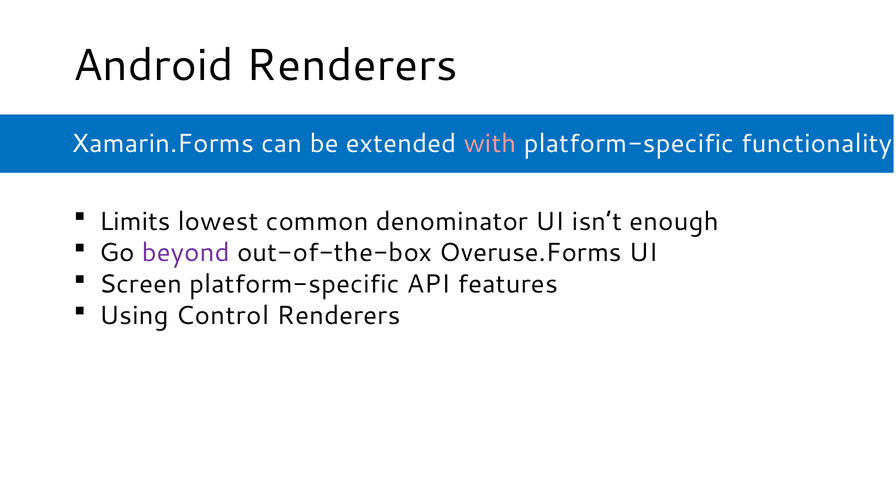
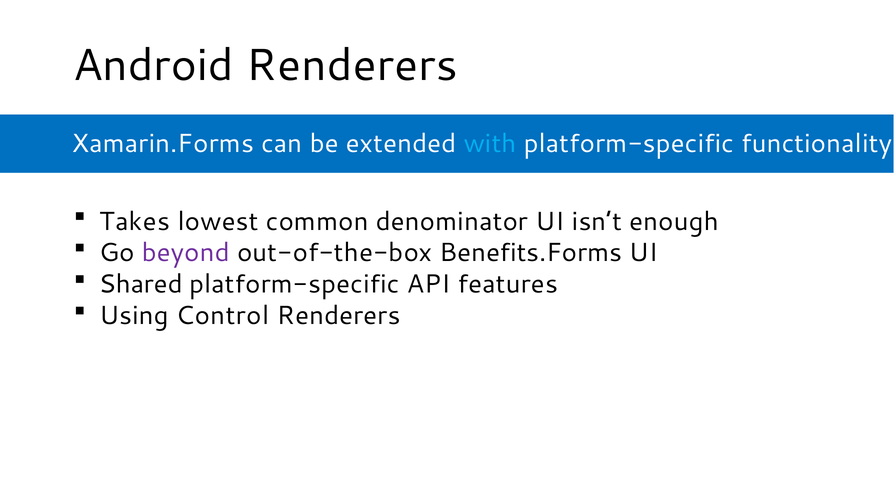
with colour: pink -> light blue (490, 144)
Limits: Limits -> Takes (135, 221)
Overuse.Forms: Overuse.Forms -> Benefits.Forms (531, 253)
Screen: Screen -> Shared (141, 284)
